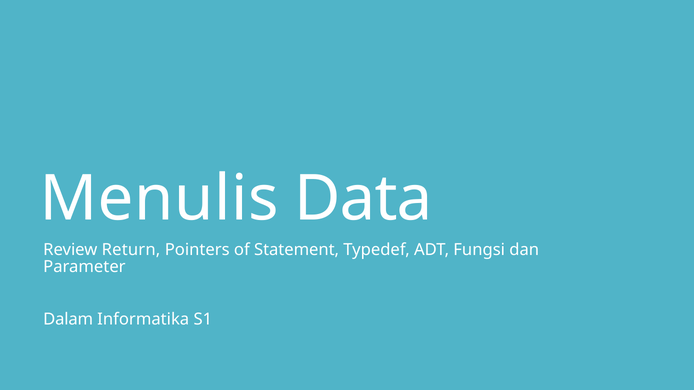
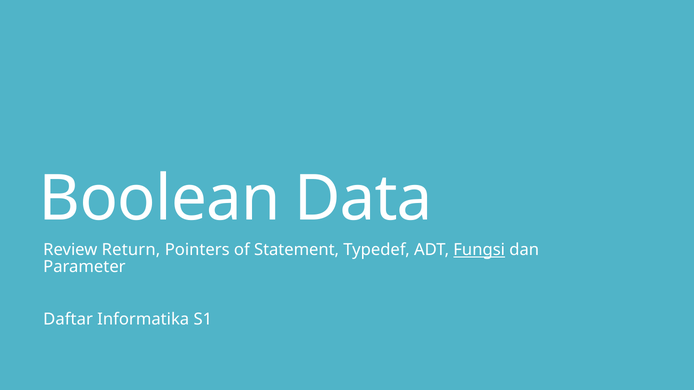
Menulis: Menulis -> Boolean (160, 199)
Fungsi underline: none -> present (479, 250)
Dalam: Dalam -> Daftar (68, 320)
